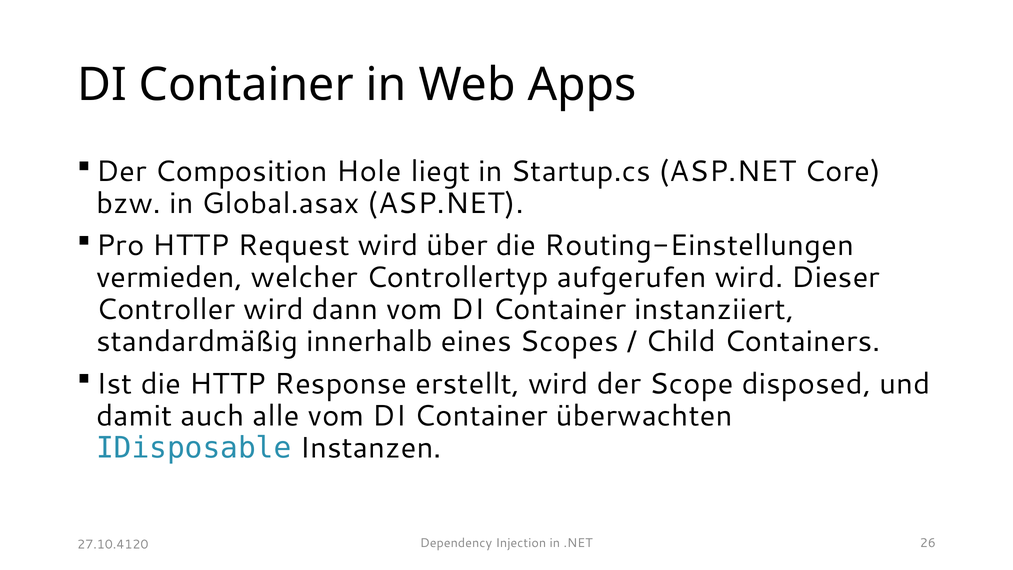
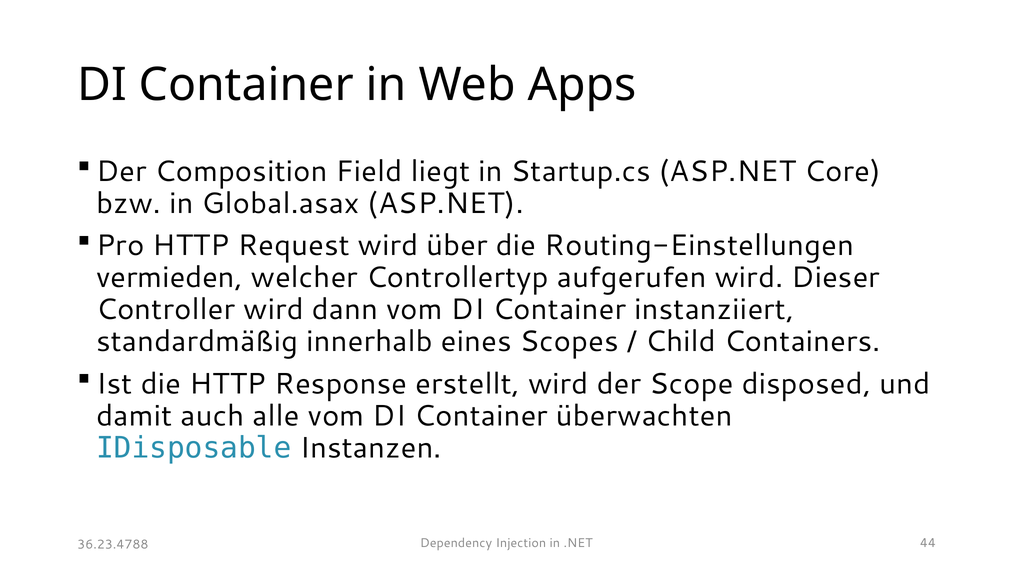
Hole: Hole -> Field (369, 171)
26: 26 -> 44 (928, 543)
27.10.4120: 27.10.4120 -> 36.23.4788 (113, 544)
